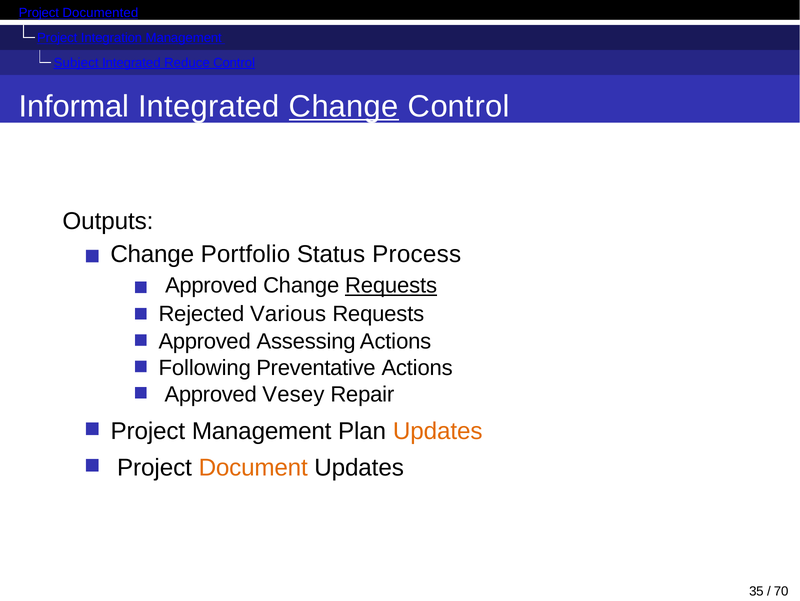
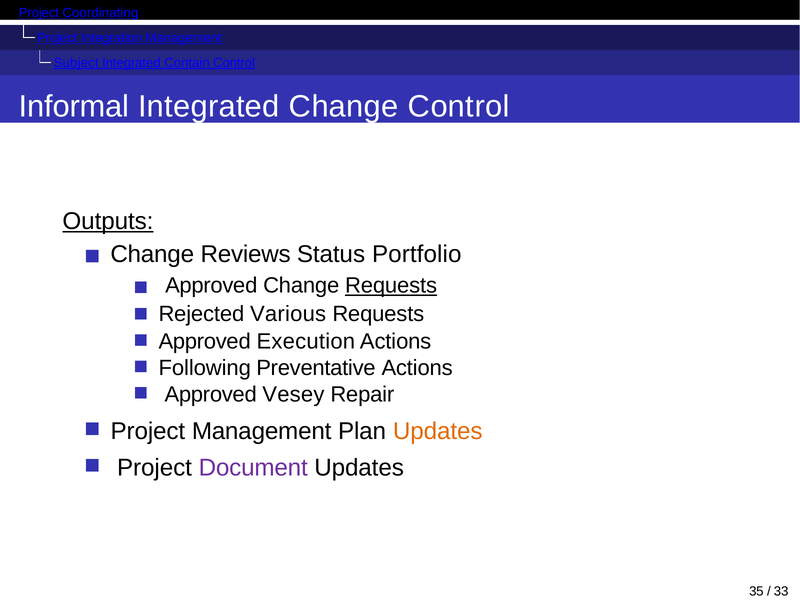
Documented: Documented -> Coordinating (100, 13)
Reduce: Reduce -> Contain (187, 63)
Change underline: present -> none (344, 106)
Outputs underline: none -> present (108, 221)
Portfolio: Portfolio -> Reviews (246, 254)
Process: Process -> Portfolio (417, 254)
Assessing: Assessing -> Execution (306, 341)
Document colour: orange -> purple (253, 467)
70: 70 -> 33 (781, 591)
